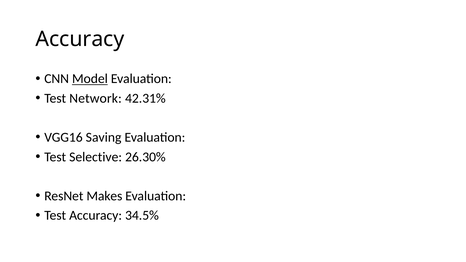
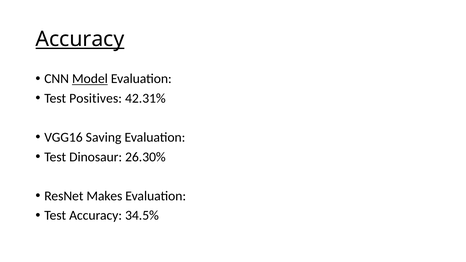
Accuracy underline: none -> present (80, 39)
Network: Network -> Positives (96, 98)
Selective: Selective -> Dinosaur (96, 157)
